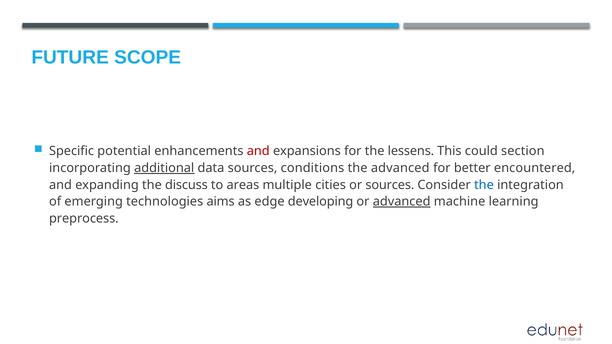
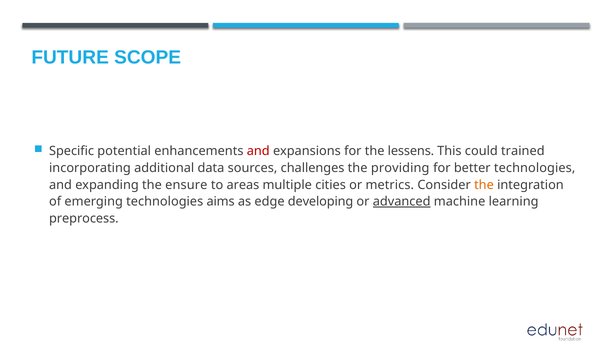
section: section -> trained (523, 151)
additional underline: present -> none (164, 168)
conditions: conditions -> challenges (313, 168)
the advanced: advanced -> providing (400, 168)
better encountered: encountered -> technologies (535, 168)
discuss: discuss -> ensure (186, 185)
or sources: sources -> metrics (390, 185)
the colour: blue -> orange (484, 185)
